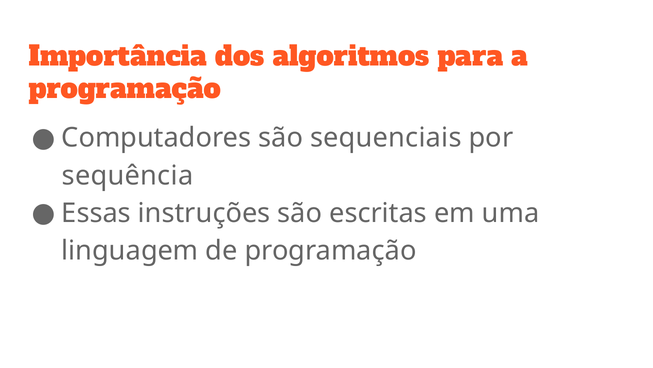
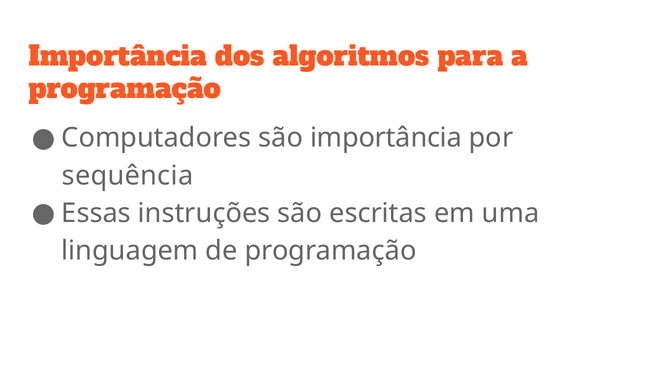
são sequenciais: sequenciais -> importância (386, 138)
